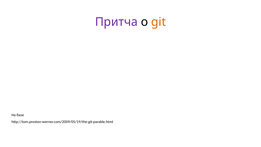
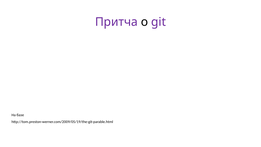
git colour: orange -> purple (159, 22)
